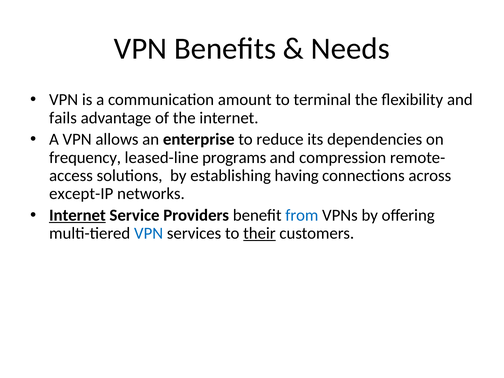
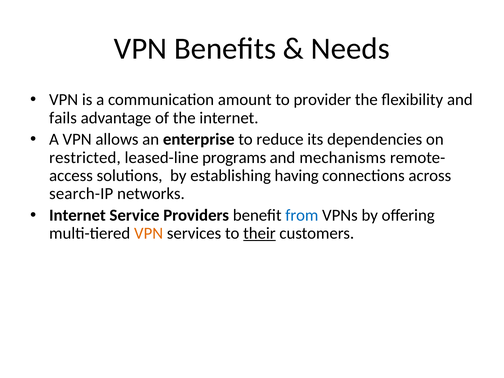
terminal: terminal -> provider (322, 100)
frequency: frequency -> restricted (85, 157)
compression: compression -> mechanisms (343, 157)
except-IP: except-IP -> search-IP (81, 194)
Internet underline: present -> none (77, 215)
VPN colour: blue -> orange (149, 233)
